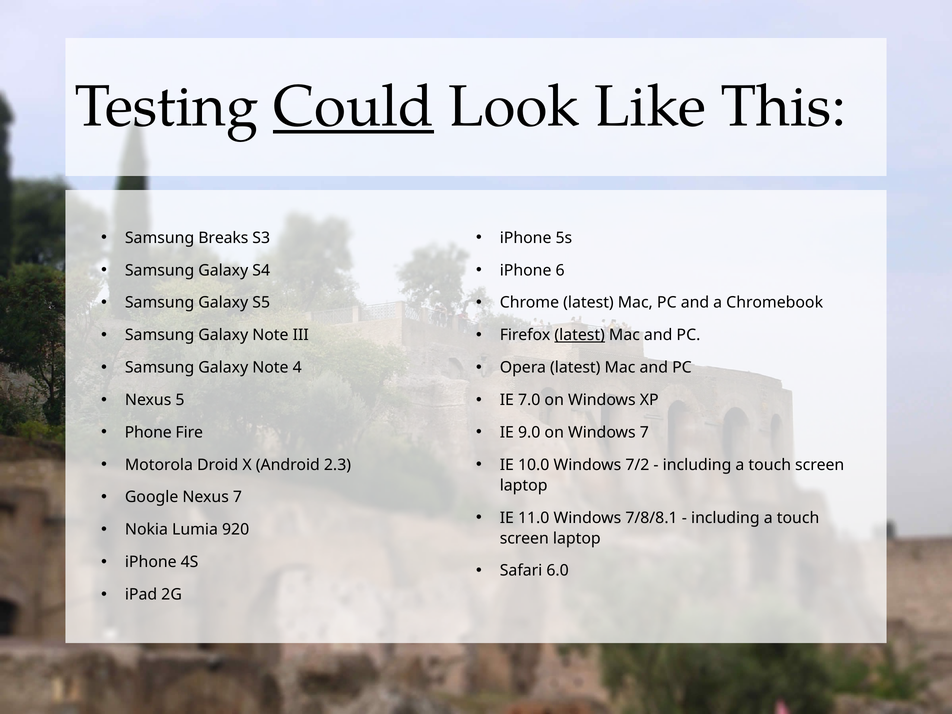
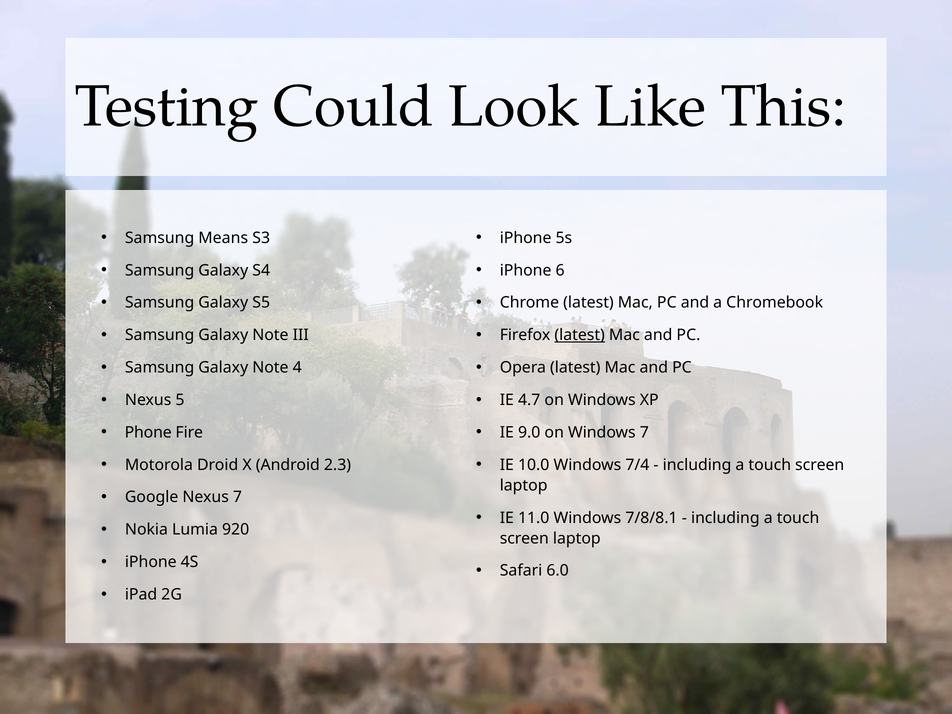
Could underline: present -> none (354, 107)
Breaks: Breaks -> Means (223, 238)
7.0: 7.0 -> 4.7 (529, 400)
7/2: 7/2 -> 7/4 (637, 465)
